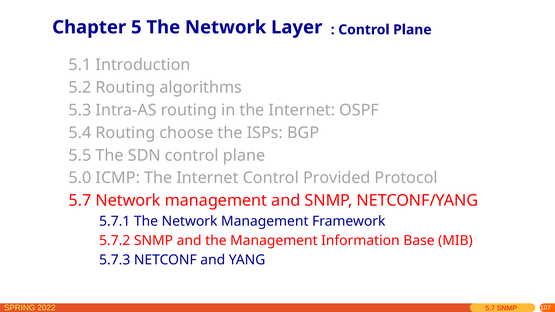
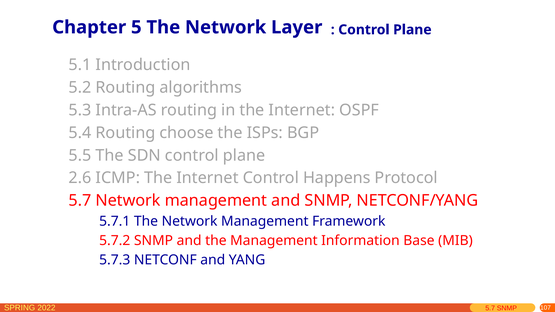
5.0: 5.0 -> 2.6 (80, 178)
Provided: Provided -> Happens (337, 178)
